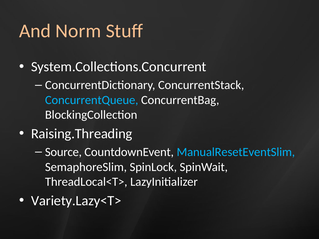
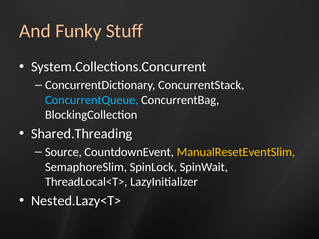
Norm: Norm -> Funky (78, 31)
Raising.Threading: Raising.Threading -> Shared.Threading (82, 134)
ManualResetEventSlim colour: light blue -> yellow (236, 152)
Variety.Lazy<T>: Variety.Lazy<T> -> Nested.Lazy<T> (76, 201)
